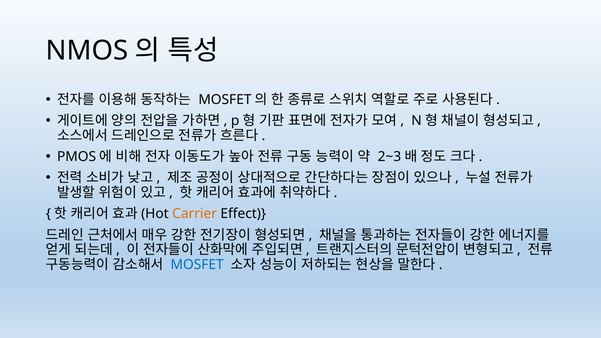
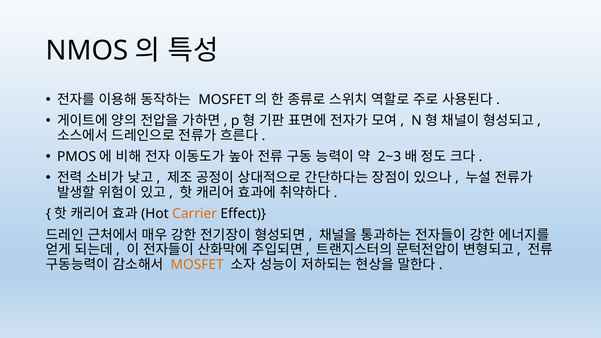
MOSFET colour: blue -> orange (197, 265)
